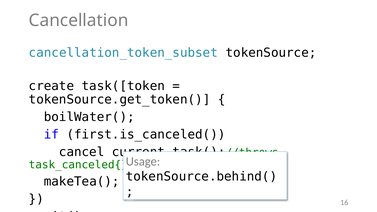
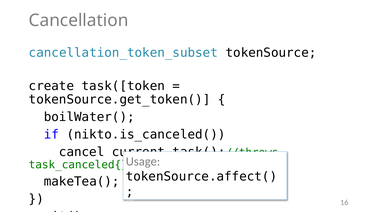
first.is_canceled(: first.is_canceled( -> nikto.is_canceled( (146, 135)
tokenSource.behind(: tokenSource.behind( -> tokenSource.affect( (201, 177)
